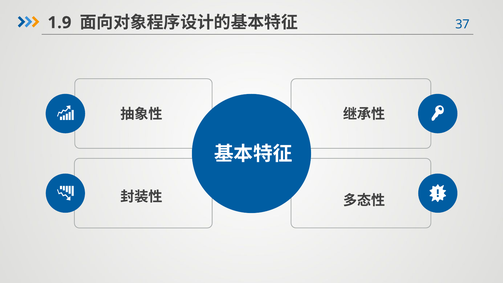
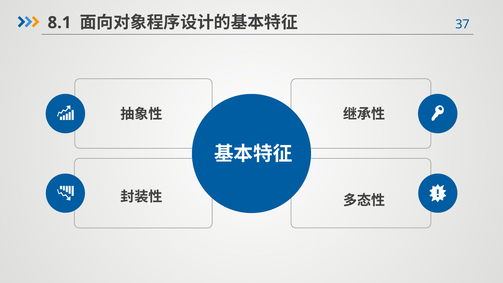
1.9: 1.9 -> 8.1 (59, 23)
